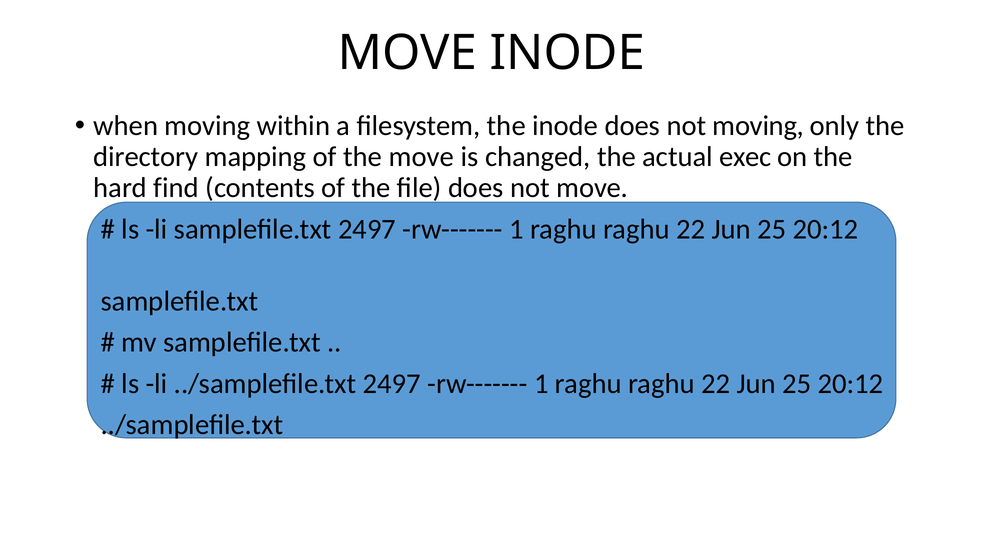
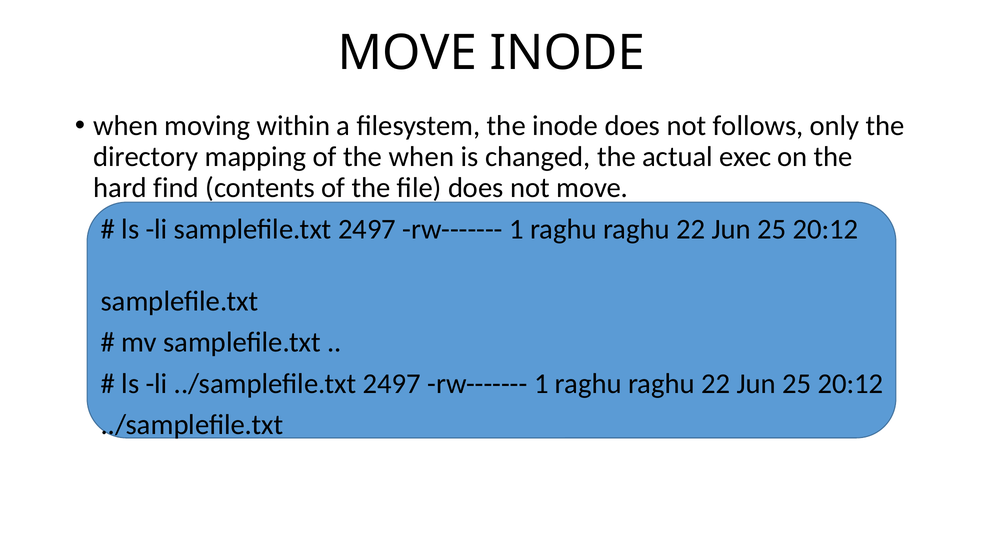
not moving: moving -> follows (758, 126)
the move: move -> when (421, 157)
